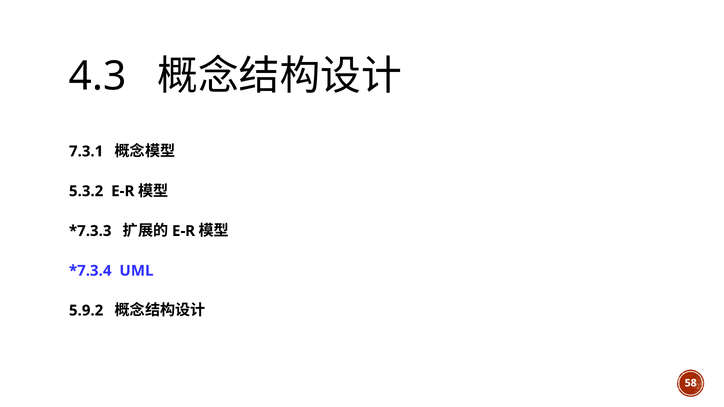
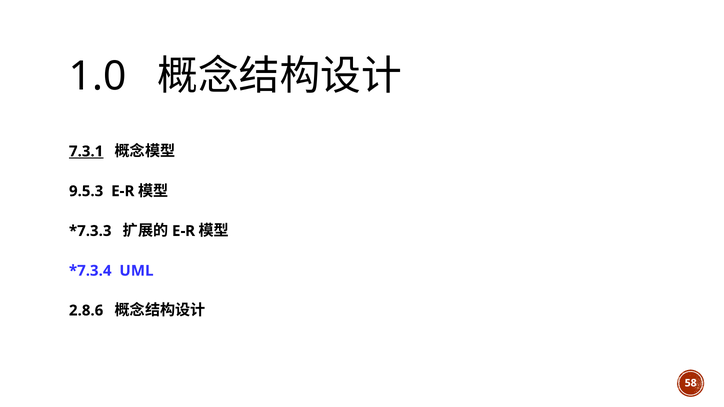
4.3: 4.3 -> 1.0 (98, 76)
7.3.1 underline: none -> present (86, 151)
5.3.2: 5.3.2 -> 9.5.3 (86, 191)
5.9.2: 5.9.2 -> 2.8.6 (86, 311)
